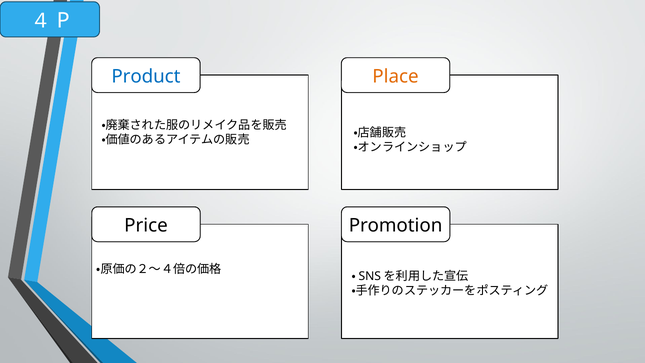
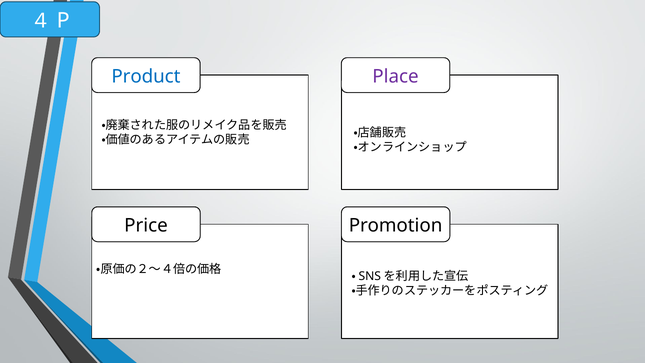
Place colour: orange -> purple (396, 76)
